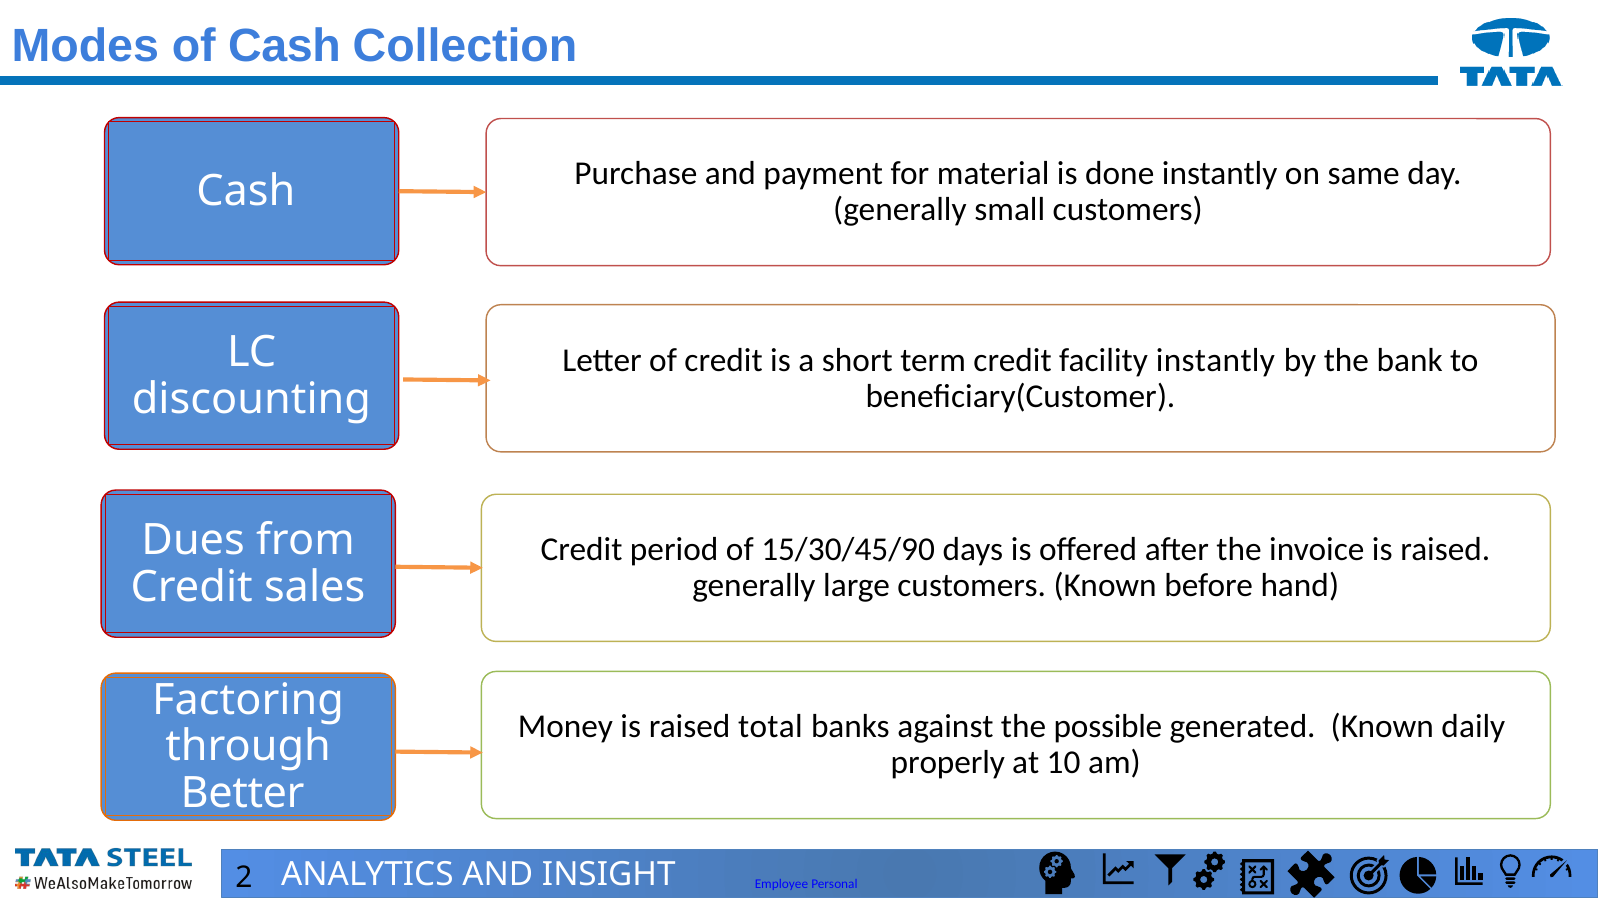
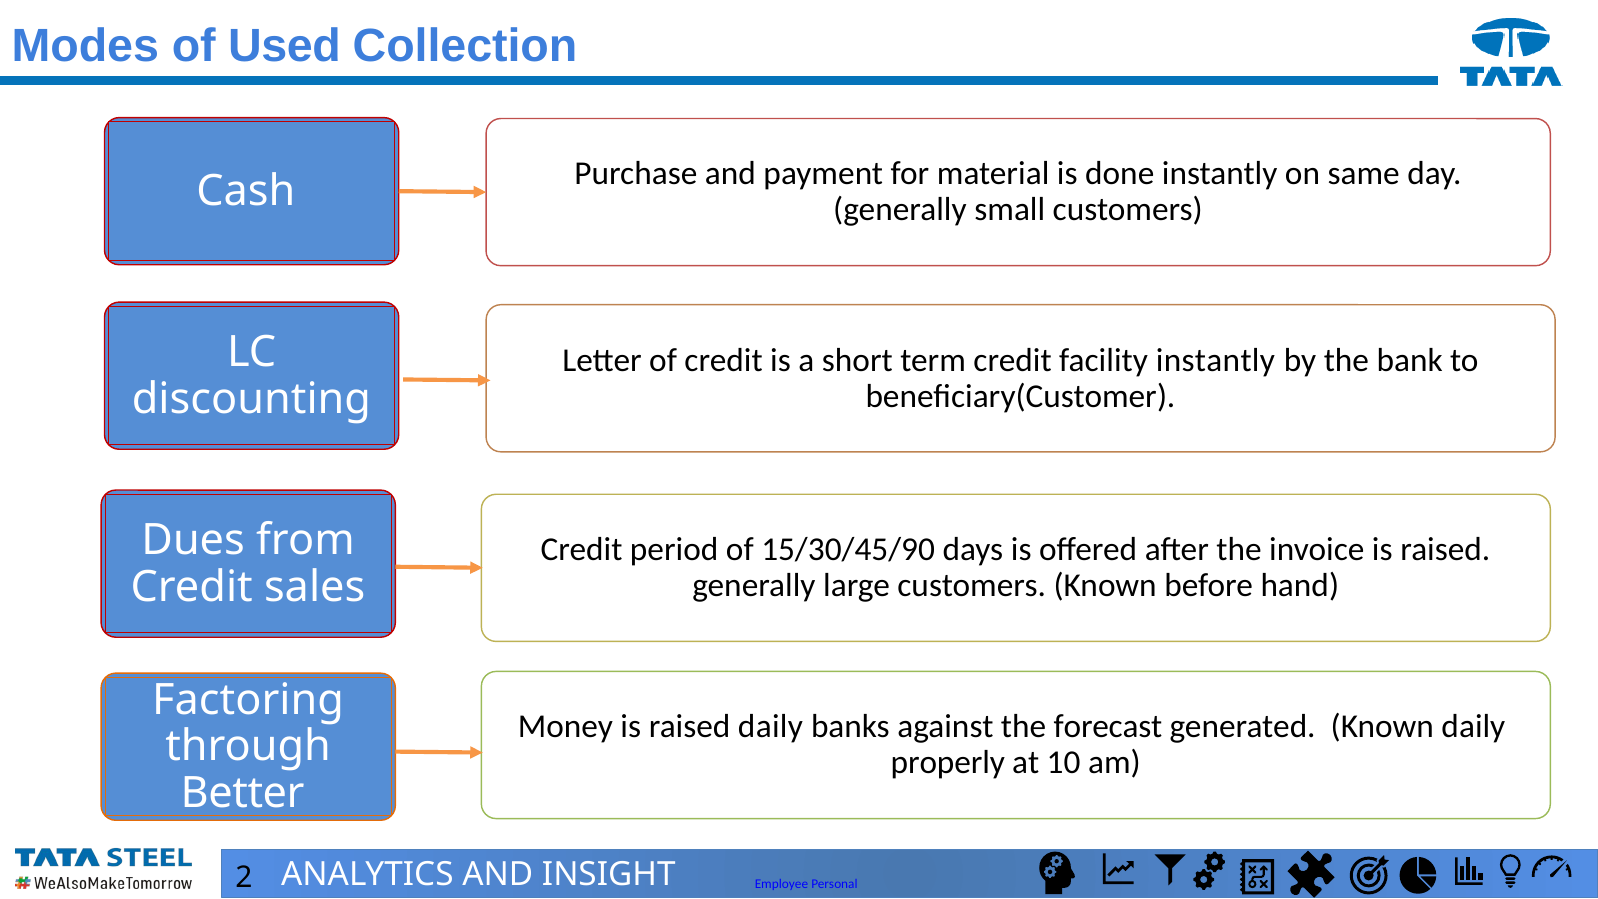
of Cash: Cash -> Used (284, 46)
raised total: total -> daily (770, 727)
possible: possible -> forecast (1108, 727)
